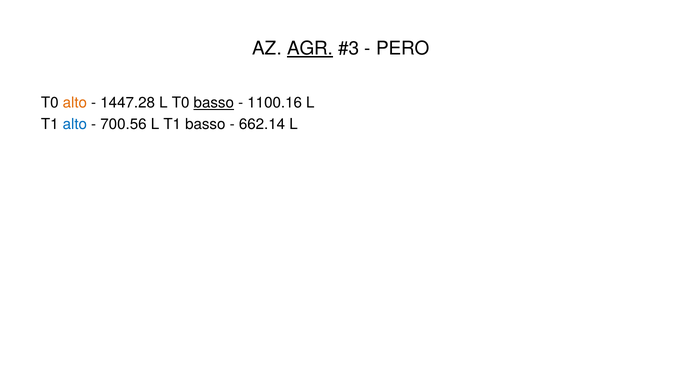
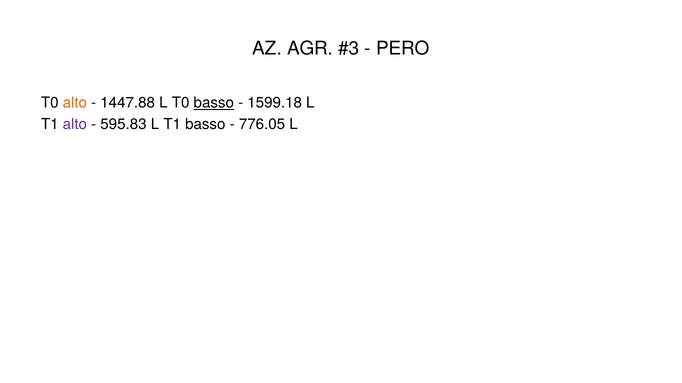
AGR underline: present -> none (310, 49)
1447.28: 1447.28 -> 1447.88 (128, 103)
1100.16: 1100.16 -> 1599.18 (275, 103)
alto colour: blue -> purple (75, 124)
700.56: 700.56 -> 595.83 (123, 124)
662.14: 662.14 -> 776.05 (262, 124)
